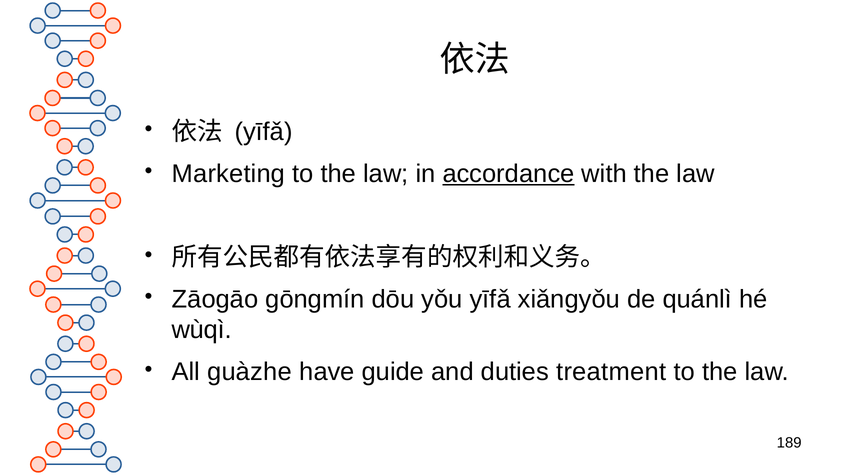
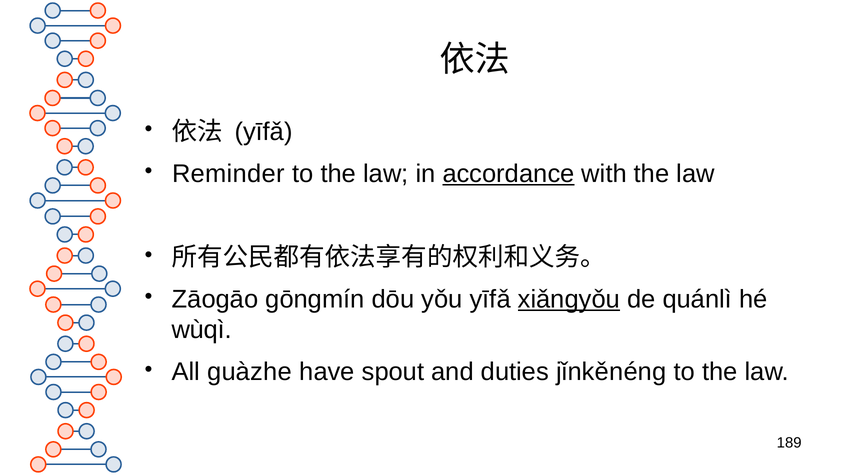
Marketing: Marketing -> Reminder (228, 174)
xiǎngyǒu underline: none -> present (569, 299)
guide: guide -> spout (393, 372)
treatment: treatment -> jǐnkěnéng (611, 372)
